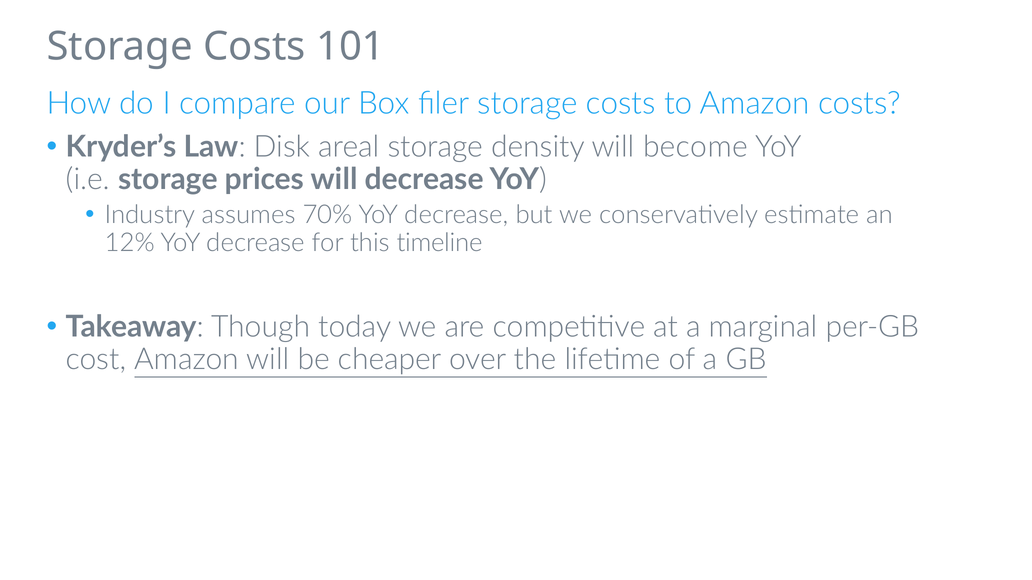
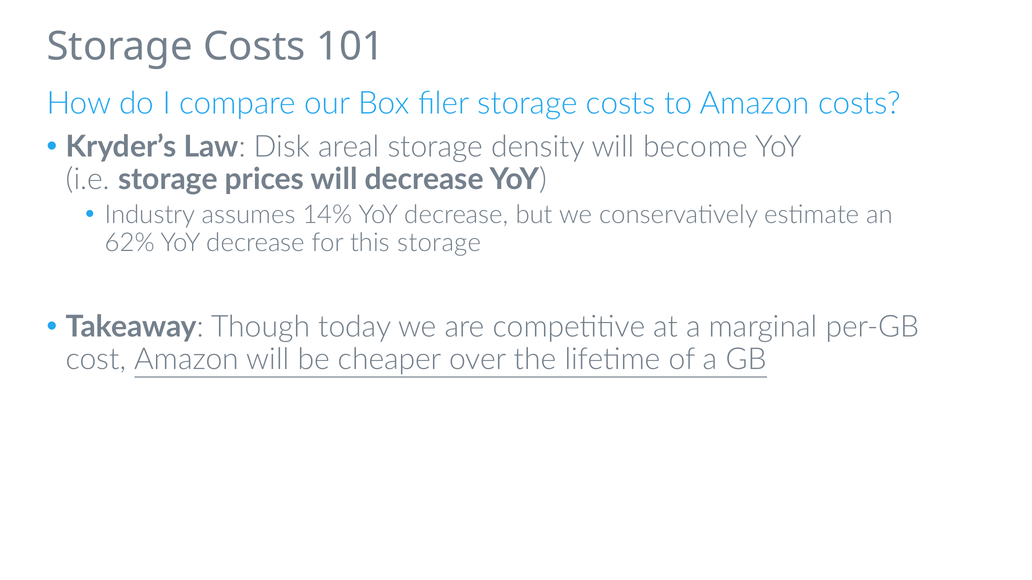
70%: 70% -> 14% (328, 215)
12%: 12% -> 62% (130, 243)
this timeline: timeline -> storage (439, 243)
